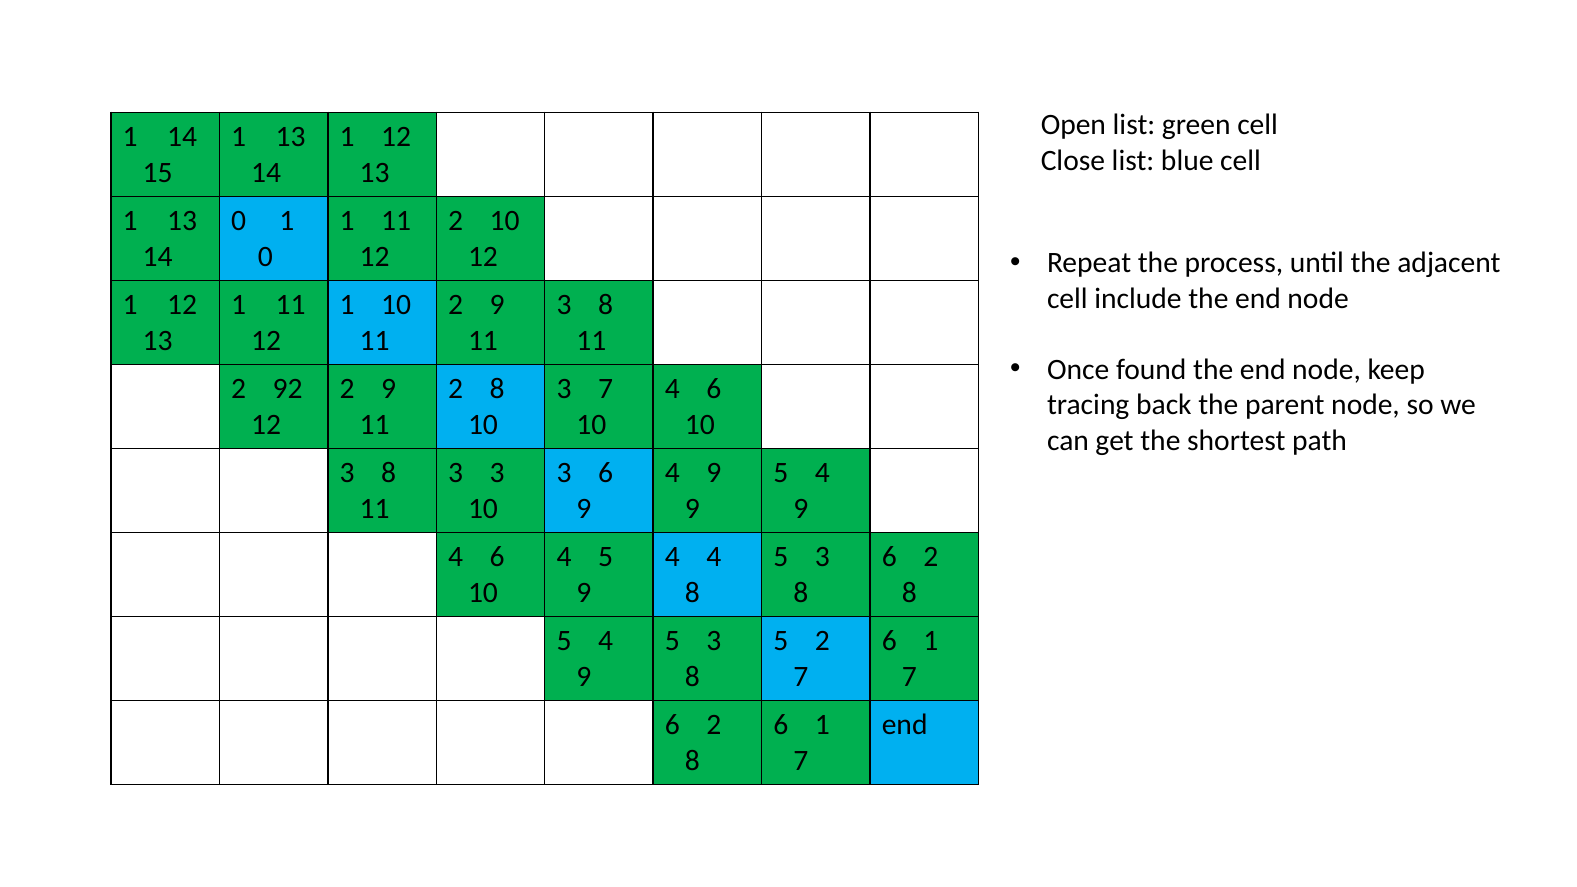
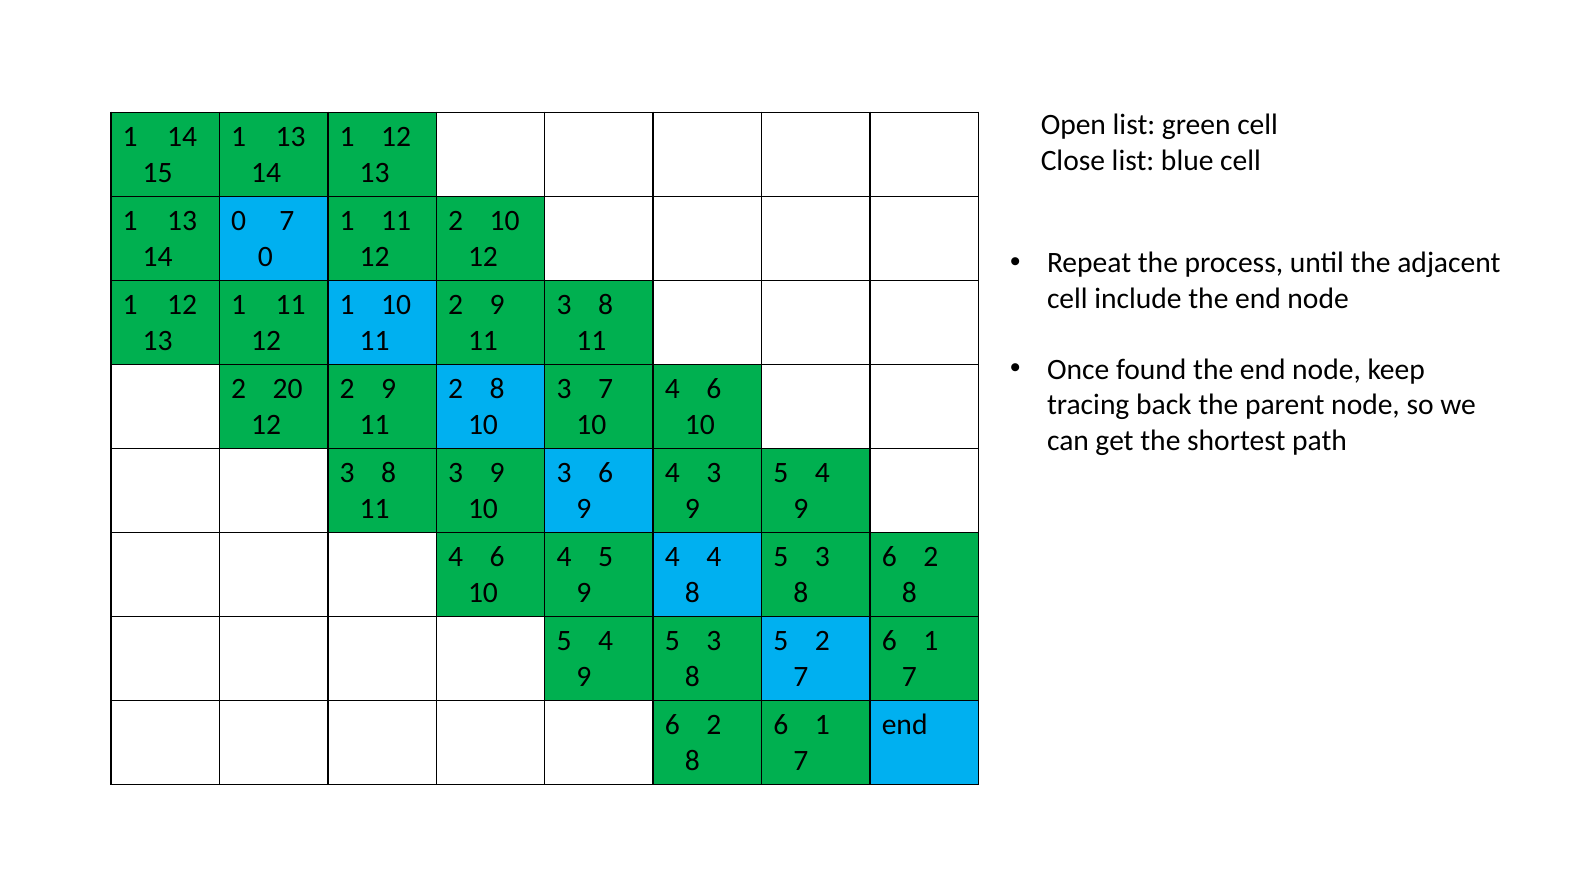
1: 1 -> 7 (287, 221)
92: 92 -> 20 (288, 389)
3: 3 -> 9 (497, 473)
9: 9 -> 3 (714, 473)
